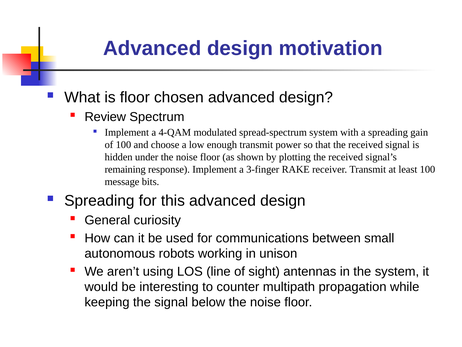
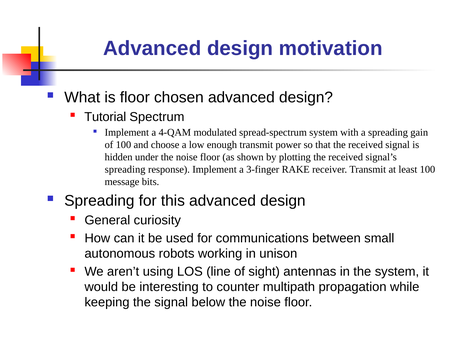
Review: Review -> Tutorial (105, 117)
remaining: remaining -> spreading (125, 169)
